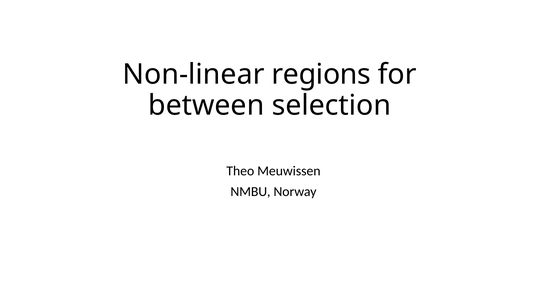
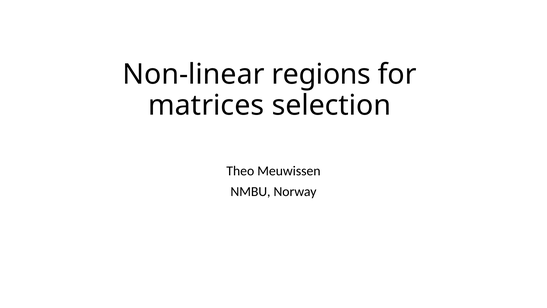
between: between -> matrices (206, 105)
